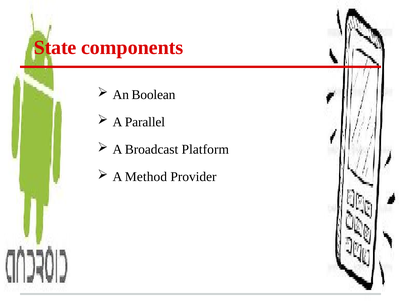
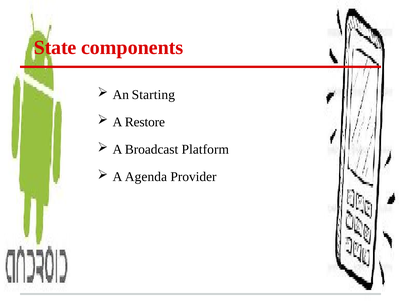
Boolean: Boolean -> Starting (153, 95)
Parallel: Parallel -> Restore (145, 122)
Method: Method -> Agenda (146, 177)
